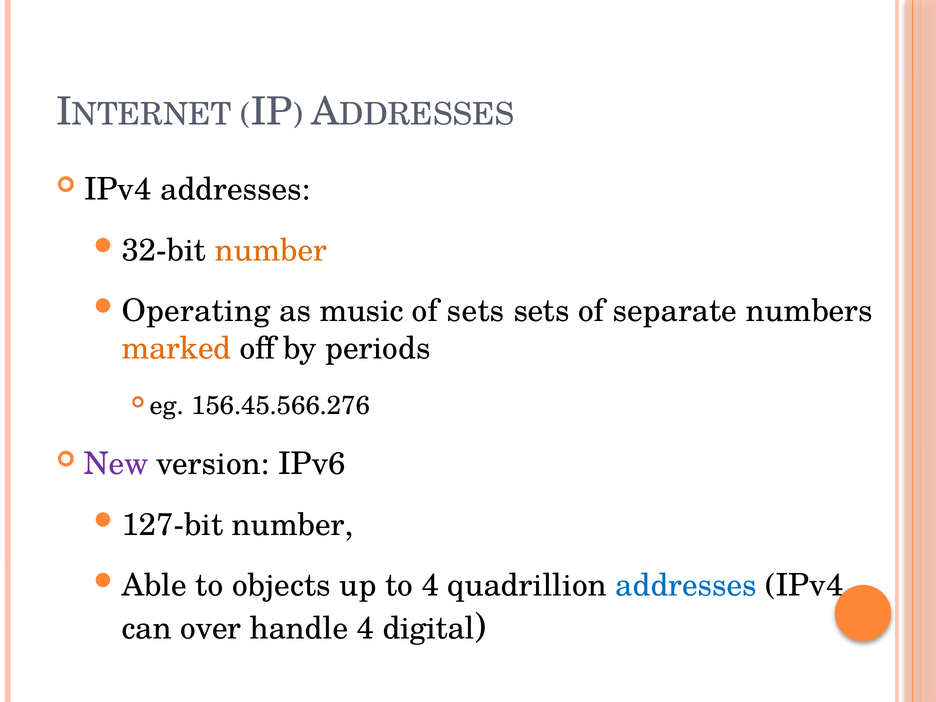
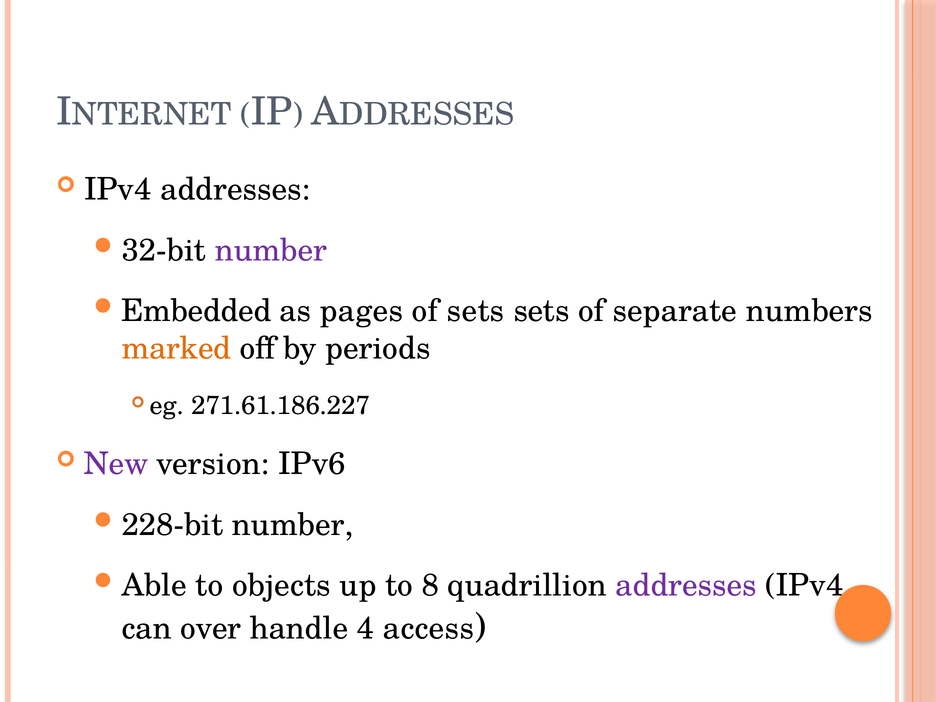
number colour: orange -> purple (271, 250)
Operating: Operating -> Embedded (196, 311)
music: music -> pages (361, 311)
156.45.566.276: 156.45.566.276 -> 271.61.186.227 (281, 406)
127-bit: 127-bit -> 228-bit (172, 525)
to 4: 4 -> 8 (430, 586)
addresses colour: blue -> purple (686, 586)
digital: digital -> access (428, 628)
